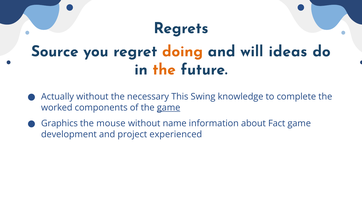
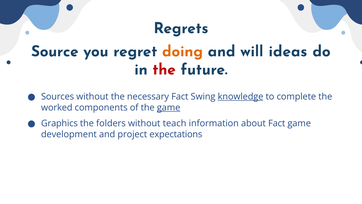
the colour: orange -> red (164, 69)
Actually: Actually -> Sources (58, 97)
necessary This: This -> Fact (180, 97)
knowledge underline: none -> present (241, 97)
mouse: mouse -> folders (111, 123)
name: name -> teach (175, 123)
experienced: experienced -> expectations (176, 134)
